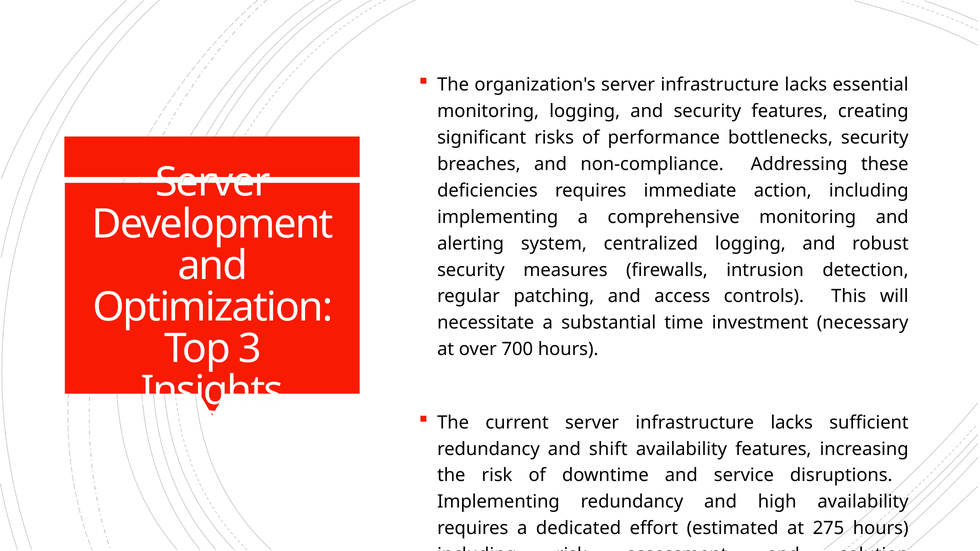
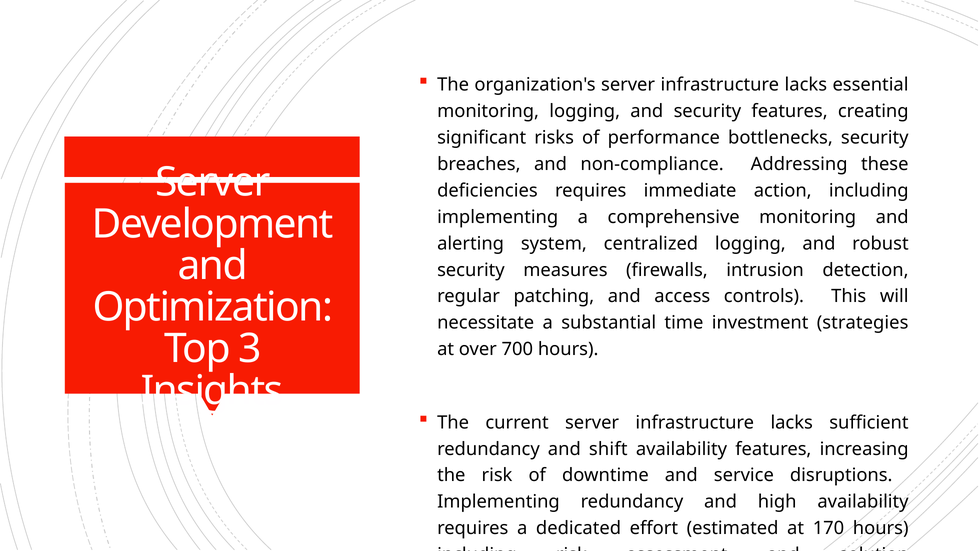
investment necessary: necessary -> strategies (863, 323)
275: 275 -> 170 (828, 529)
